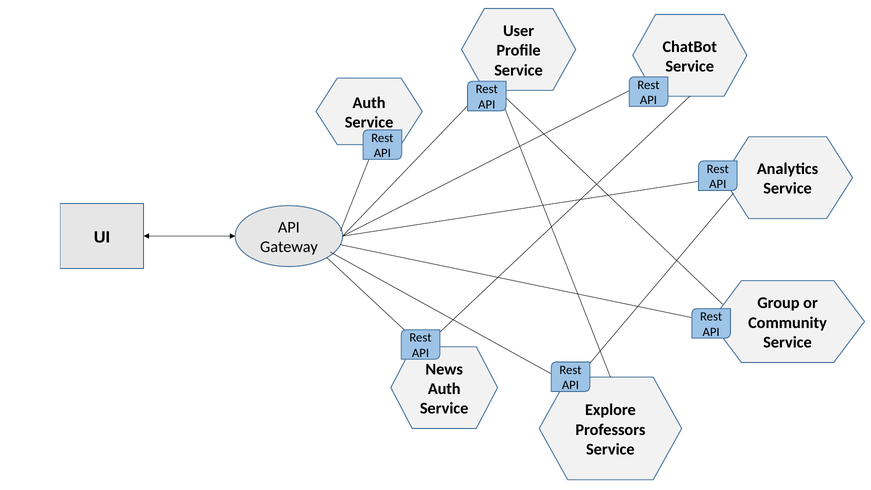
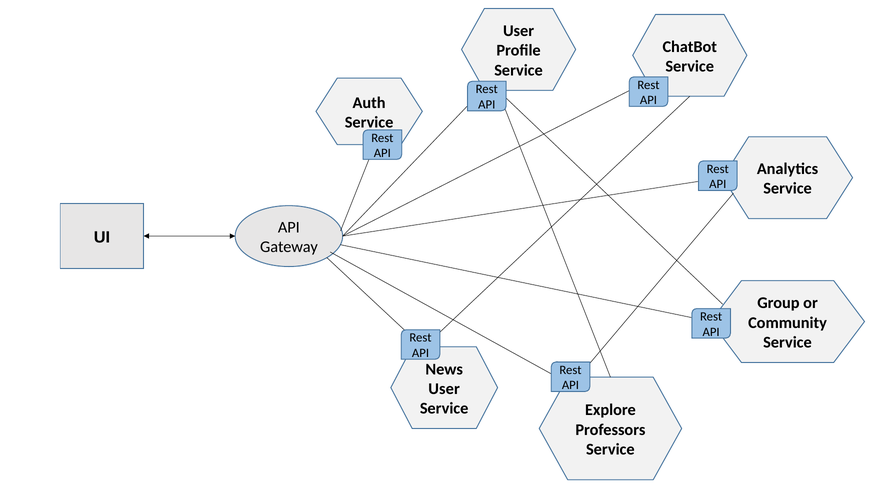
Auth: Auth -> User (444, 389)
